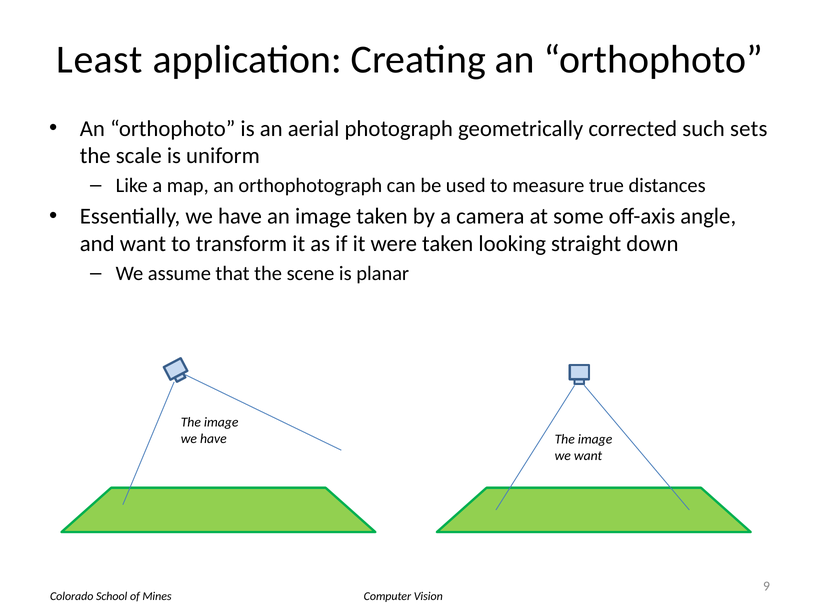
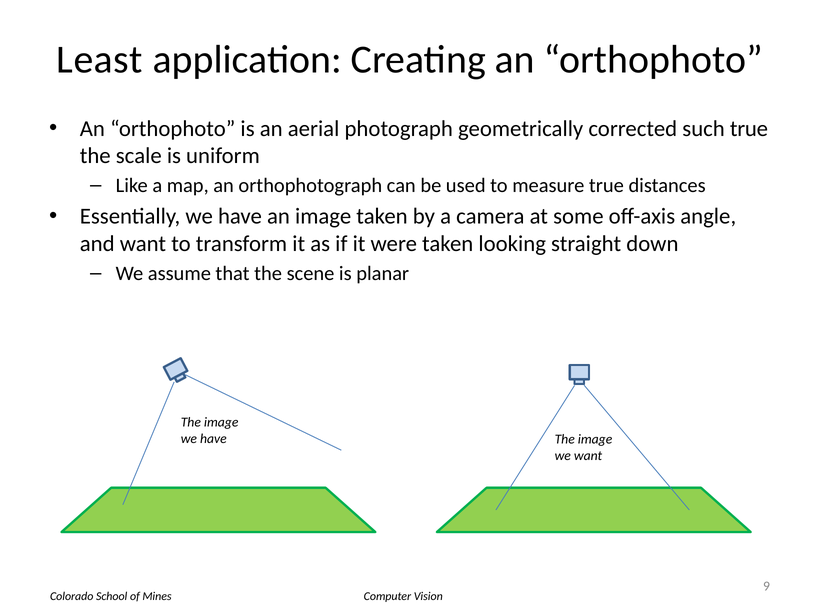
such sets: sets -> true (749, 129)
